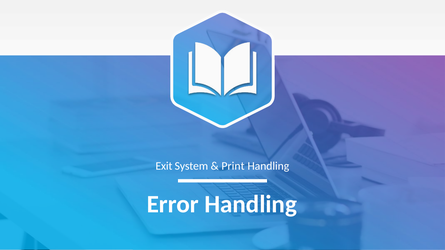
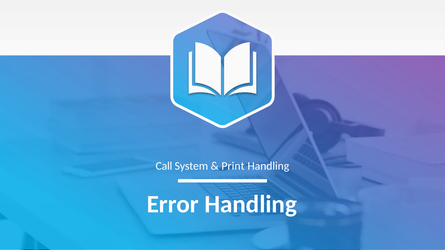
Exit: Exit -> Call (164, 166)
